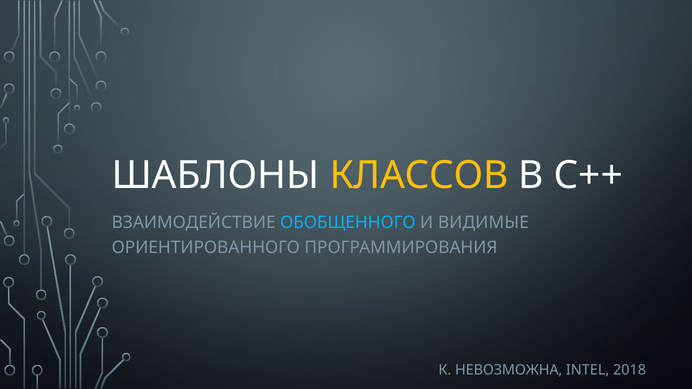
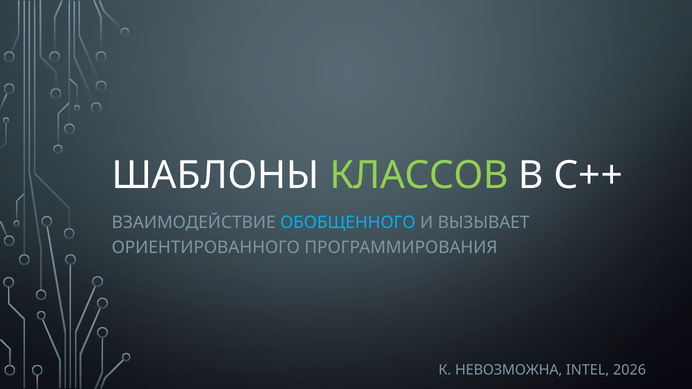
КЛАССОВ colour: yellow -> light green (419, 175)
ВИДИМЫЕ: ВИДИМЫЕ -> ВЫЗЫВАЕТ (484, 223)
2018: 2018 -> 2026 (630, 370)
